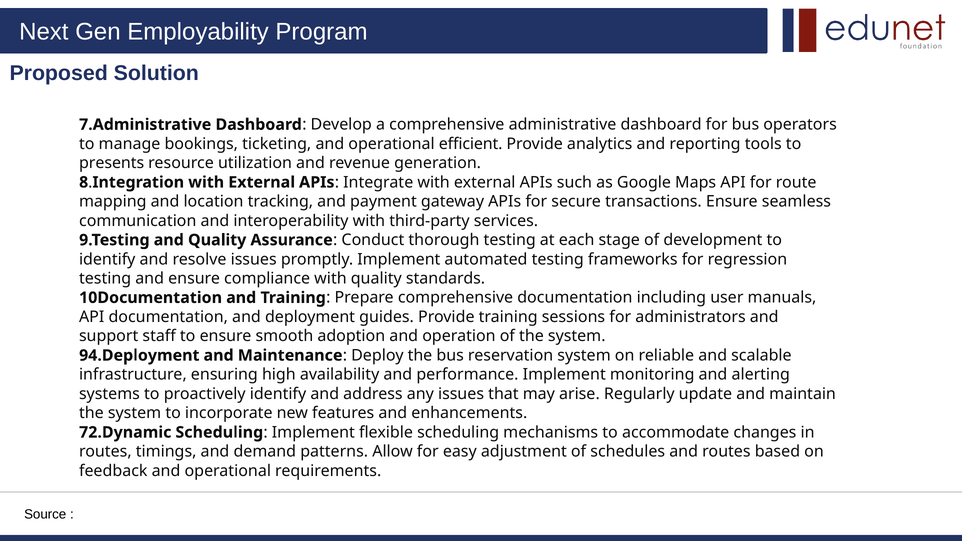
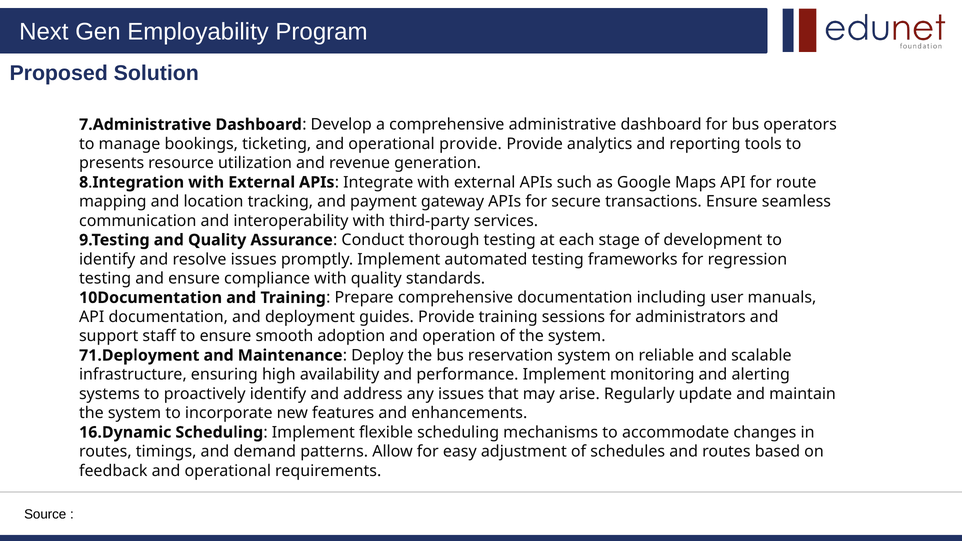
operational efficient: efficient -> provide (471, 144)
94.Deployment: 94.Deployment -> 71.Deployment (139, 356)
72.Dynamic: 72.Dynamic -> 16.Dynamic (125, 432)
